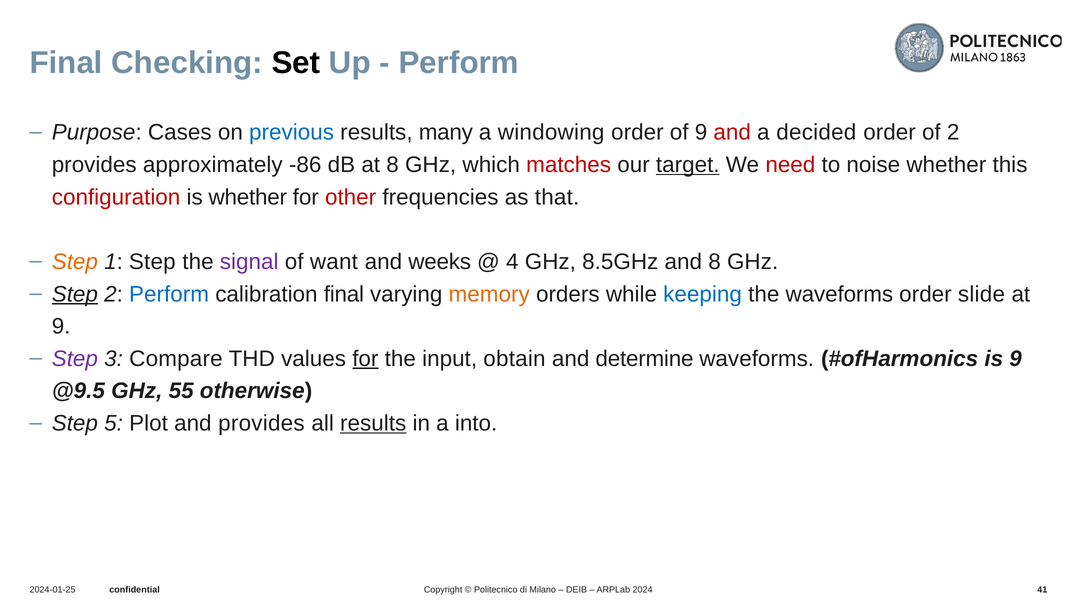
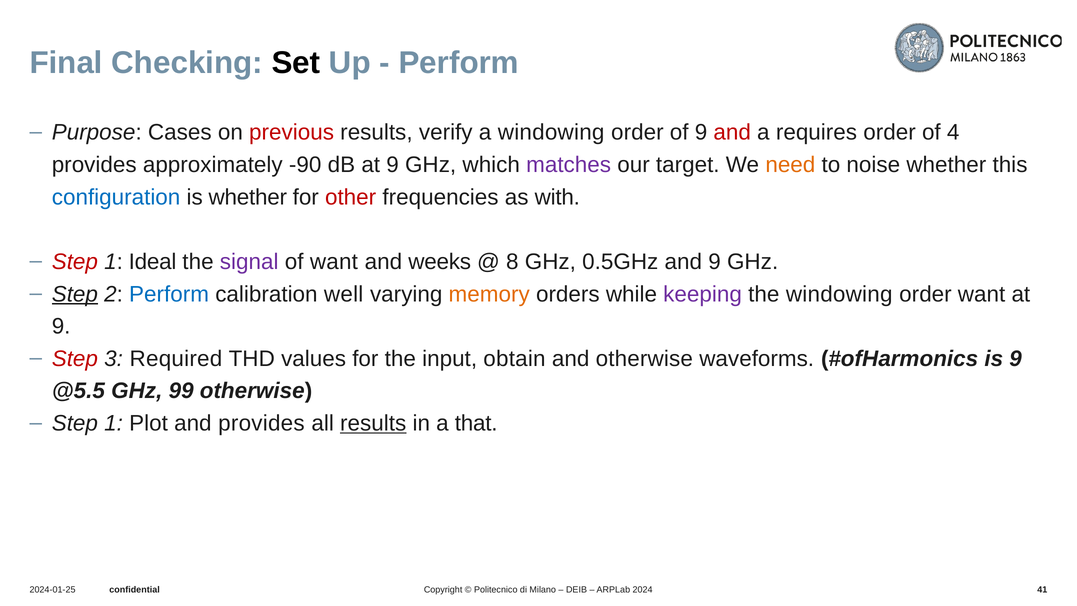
previous colour: blue -> red (292, 132)
many: many -> verify (446, 132)
decided: decided -> requires (816, 132)
of 2: 2 -> 4 (953, 132)
-86: -86 -> -90 (305, 165)
dB at 8: 8 -> 9 (393, 165)
matches colour: red -> purple (569, 165)
target underline: present -> none (688, 165)
need colour: red -> orange (790, 165)
configuration colour: red -> blue (116, 197)
that: that -> with (557, 197)
Step colour: orange -> red (75, 262)
1 Step: Step -> Ideal (153, 262)
4: 4 -> 8 (512, 262)
8.5GHz: 8.5GHz -> 0.5GHz (620, 262)
and 8: 8 -> 9 (715, 262)
calibration final: final -> well (344, 294)
keeping colour: blue -> purple (703, 294)
the waveforms: waveforms -> windowing (839, 294)
order slide: slide -> want (982, 294)
Step colour: purple -> red (75, 359)
Compare: Compare -> Required (176, 359)
for underline: present -> none (365, 359)
and determine: determine -> otherwise (644, 359)
@9.5: @9.5 -> @5.5 (78, 391)
55: 55 -> 99 (181, 391)
5: 5 -> 1 (114, 423)
into: into -> that (476, 423)
